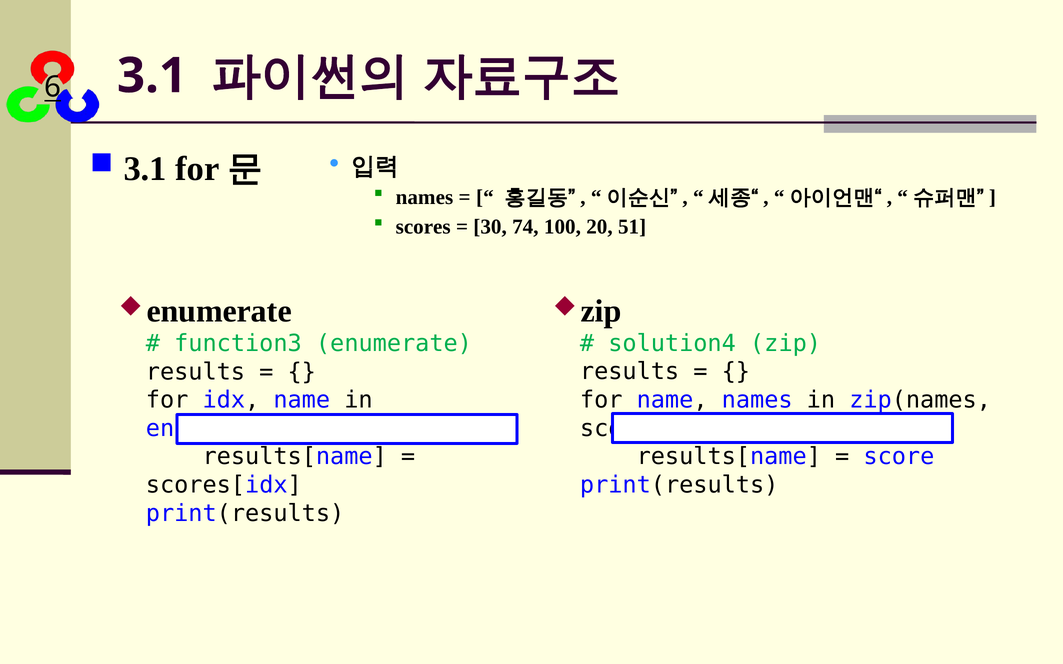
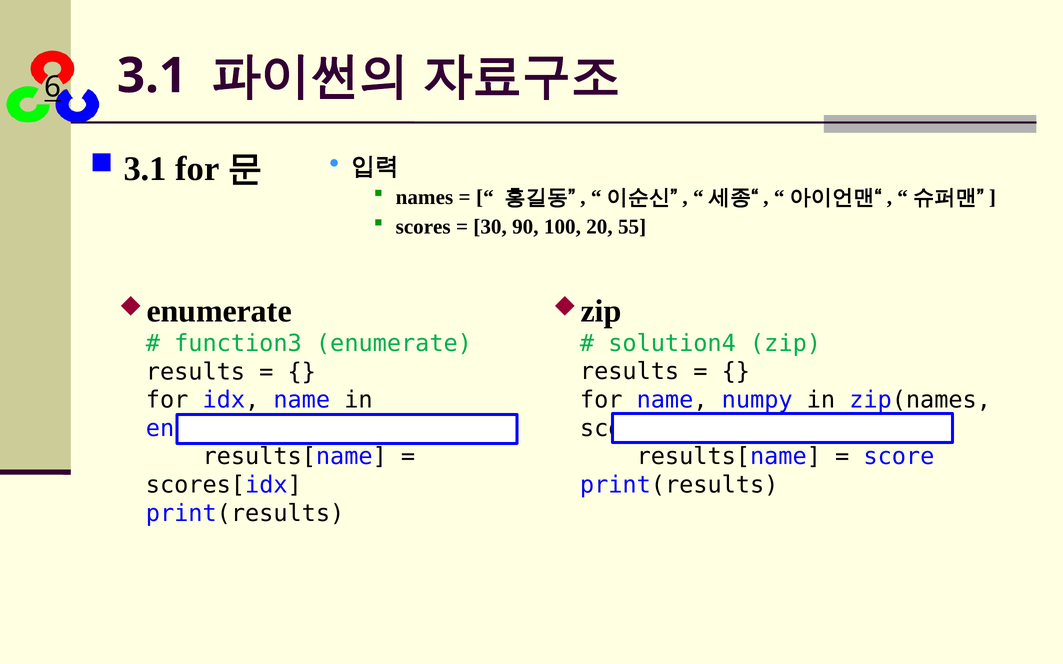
74: 74 -> 90 (525, 227)
51: 51 -> 55 (632, 227)
name names: names -> numpy (757, 400)
